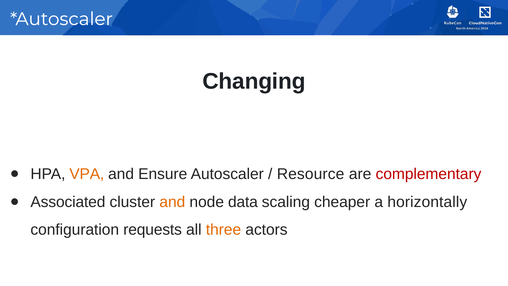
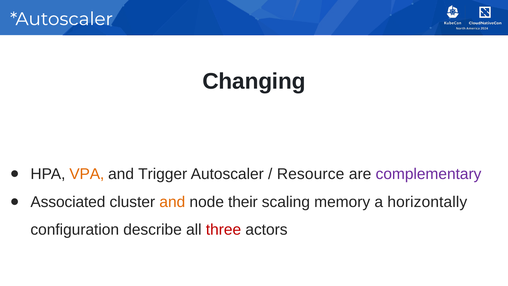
Ensure: Ensure -> Trigger (163, 174)
complementary colour: red -> purple (429, 174)
data: data -> their (243, 202)
cheaper: cheaper -> memory (342, 202)
requests: requests -> describe (153, 230)
three colour: orange -> red (223, 230)
